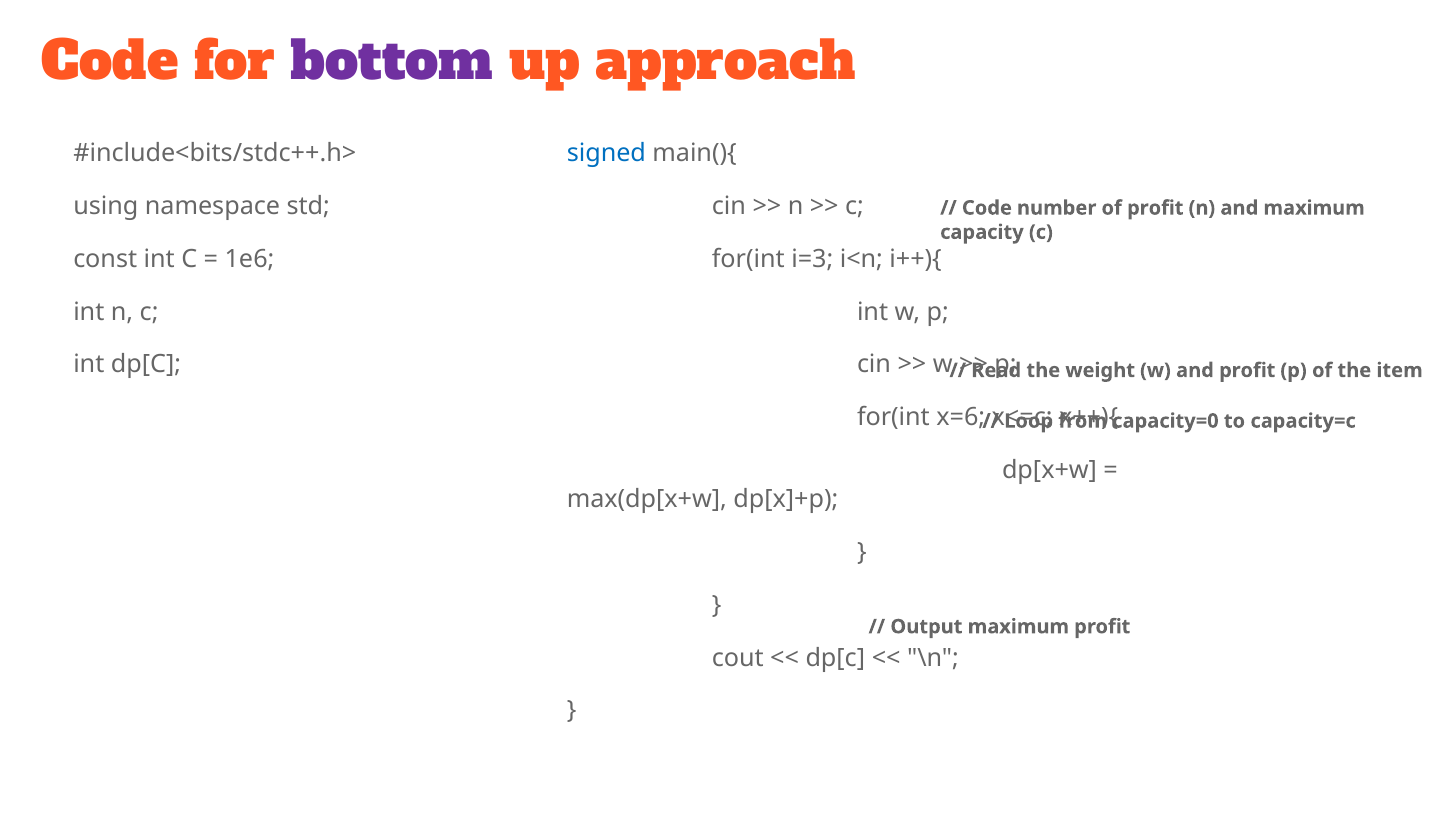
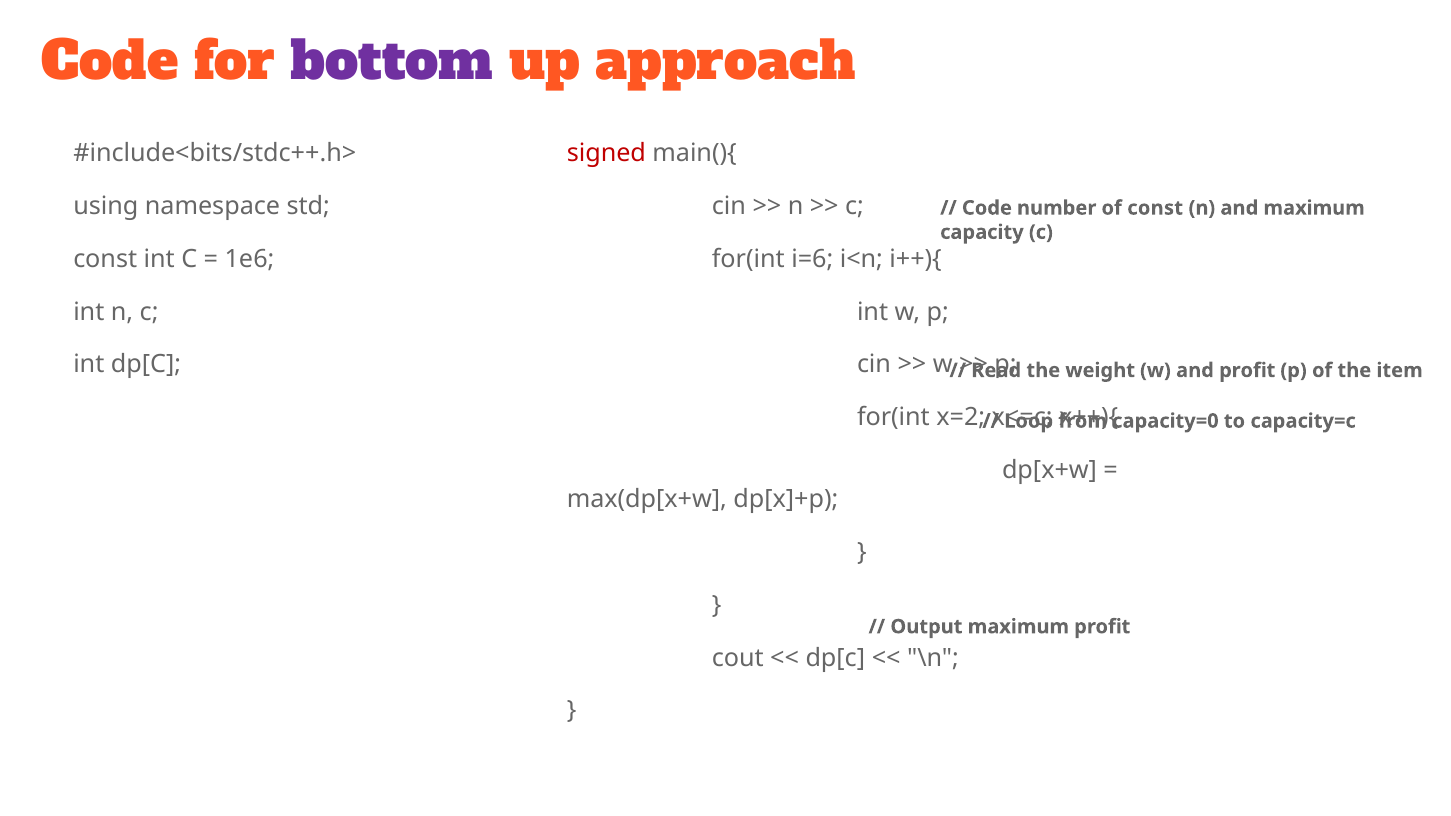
signed colour: blue -> red (606, 153)
of profit: profit -> const (1155, 208)
i=3: i=3 -> i=6 (812, 259)
x=6: x=6 -> x=2 (961, 418)
